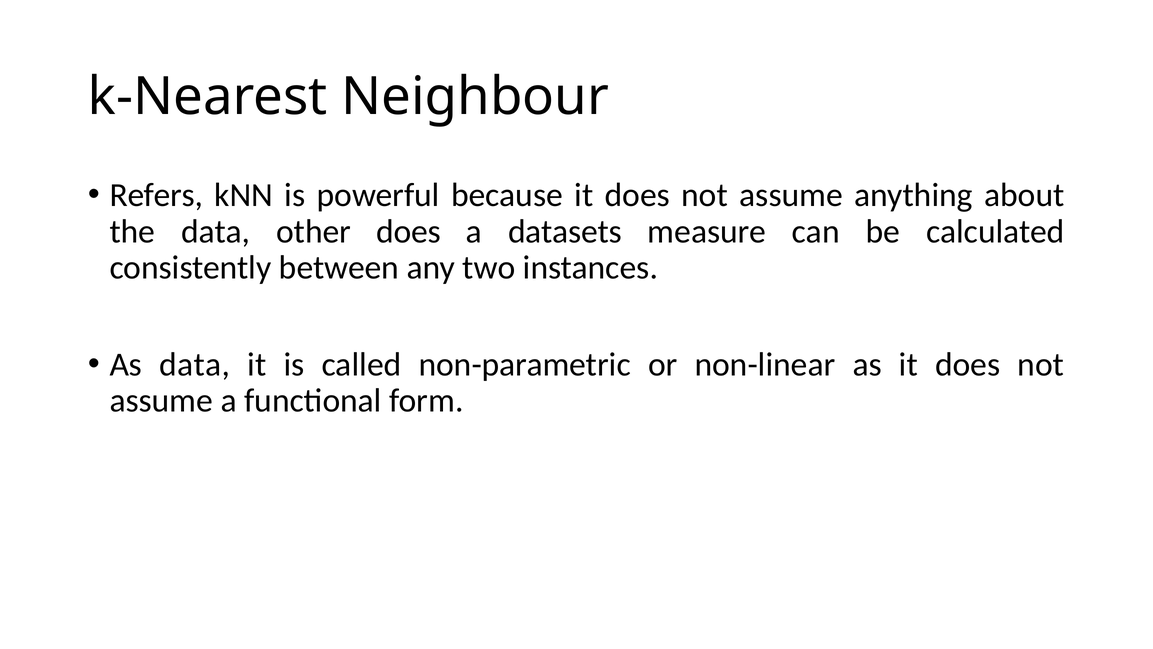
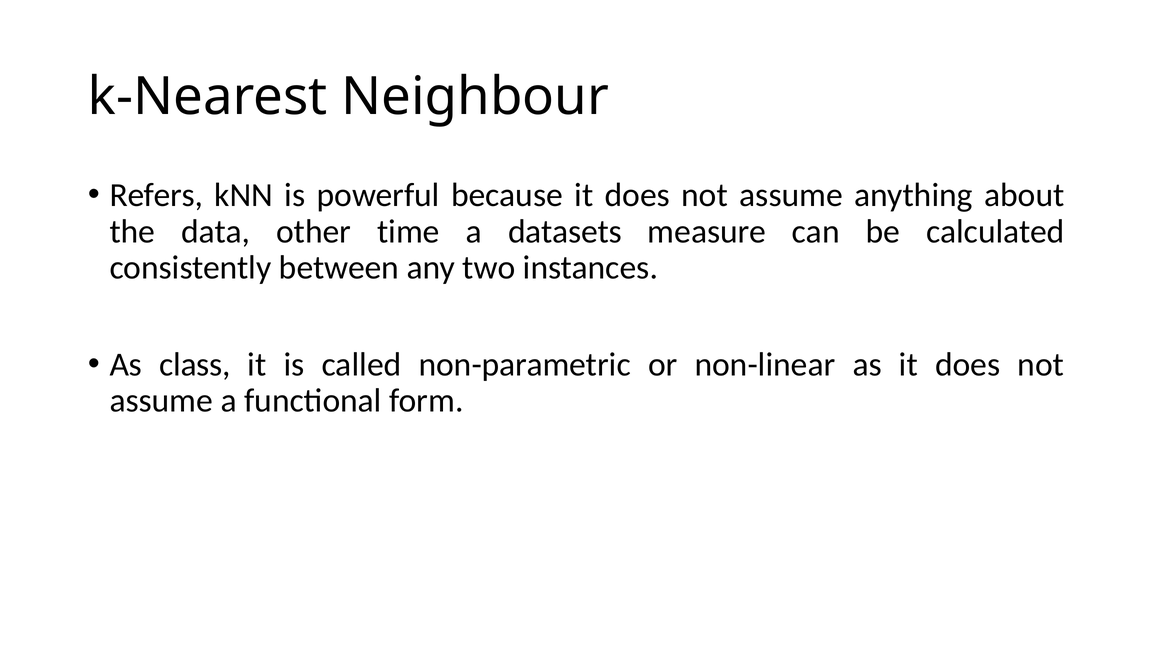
other does: does -> time (408, 231)
As data: data -> class (195, 364)
